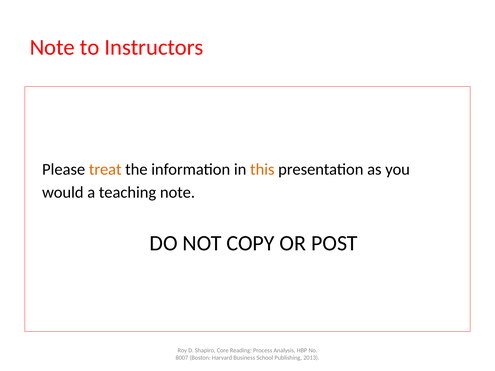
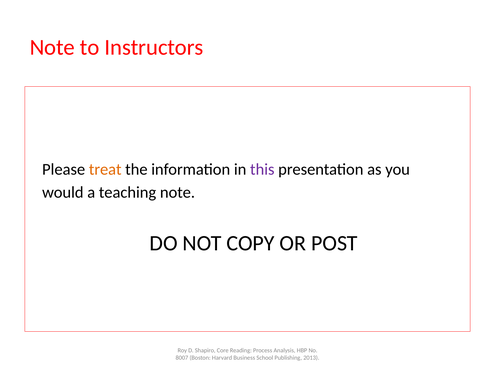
this colour: orange -> purple (262, 169)
